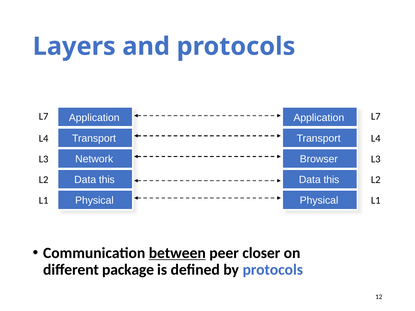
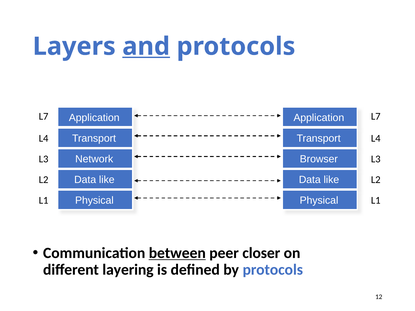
and underline: none -> present (146, 46)
this: this -> like (107, 180)
this: this -> like (331, 180)
package: package -> layering (128, 270)
